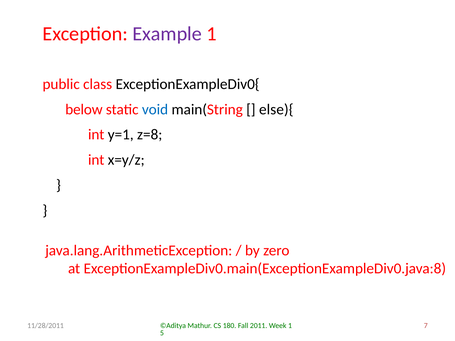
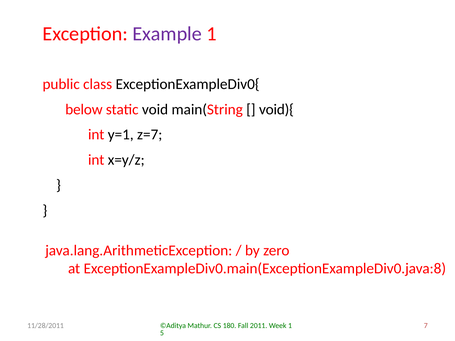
void colour: blue -> black (155, 109)
else){: else){ -> void){ (276, 109)
z=8: z=8 -> z=7 (150, 135)
